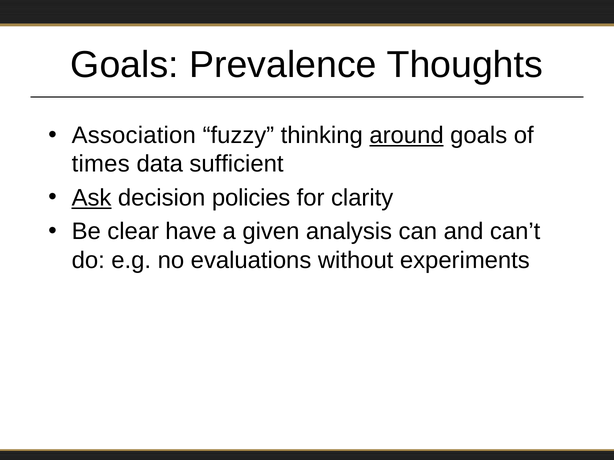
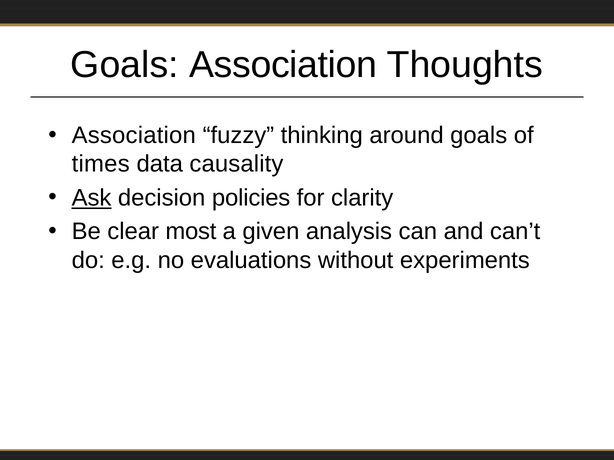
Goals Prevalence: Prevalence -> Association (283, 65)
around underline: present -> none (407, 136)
sufficient: sufficient -> causality (236, 164)
have: have -> most (191, 232)
